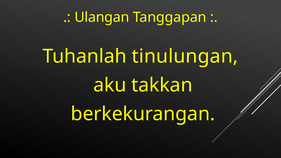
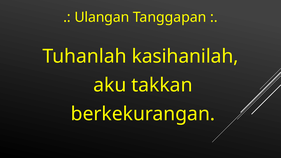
tinulungan: tinulungan -> kasihanilah (185, 56)
